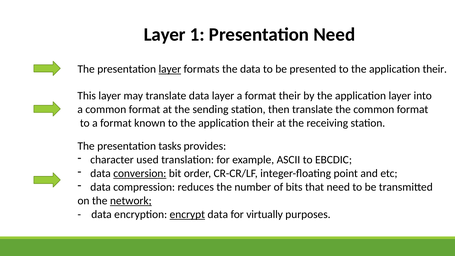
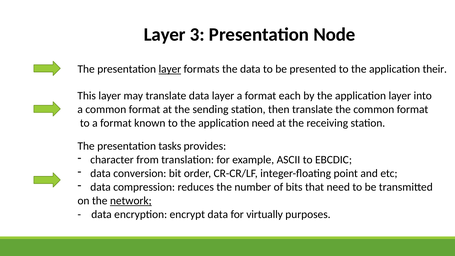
1: 1 -> 3 (197, 35)
Presentation Need: Need -> Node (334, 35)
format their: their -> each (290, 96)
their: their -> need (263, 123)
used: used -> from (148, 160)
conversion underline: present -> none (140, 173)
encrypt underline: present -> none (187, 214)
